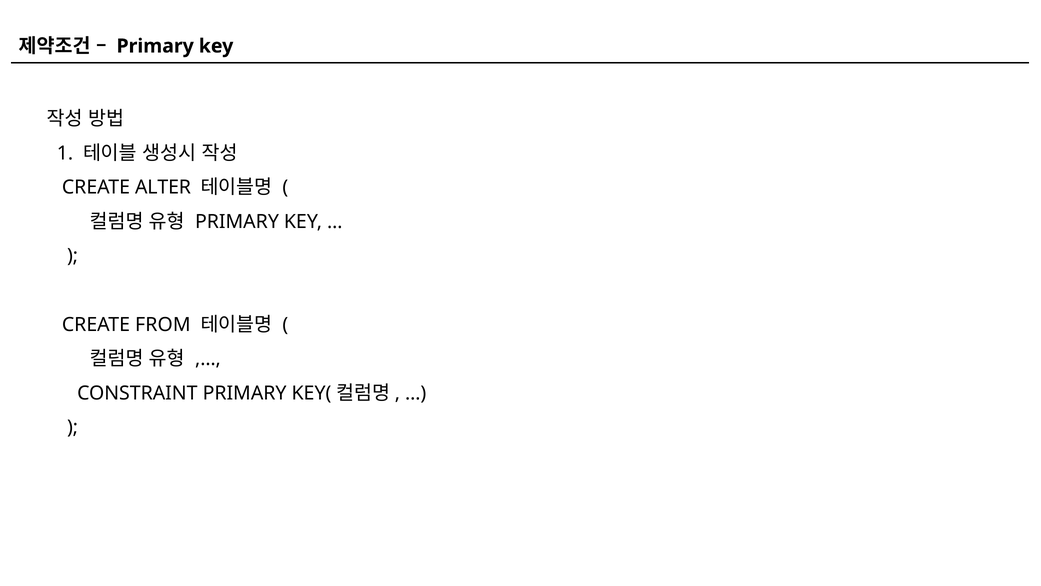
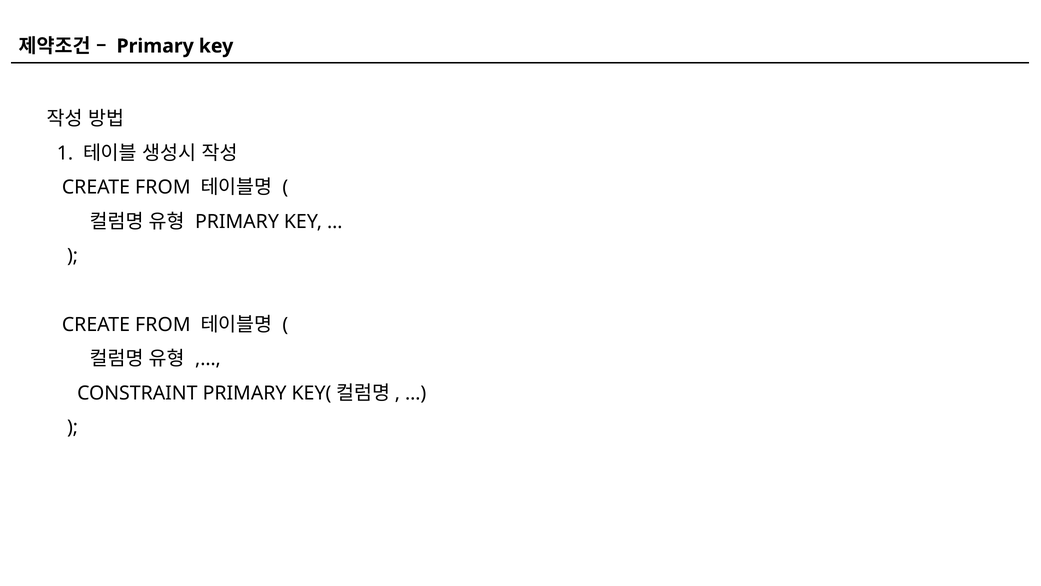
ALTER: ALTER -> FROM (163, 187)
